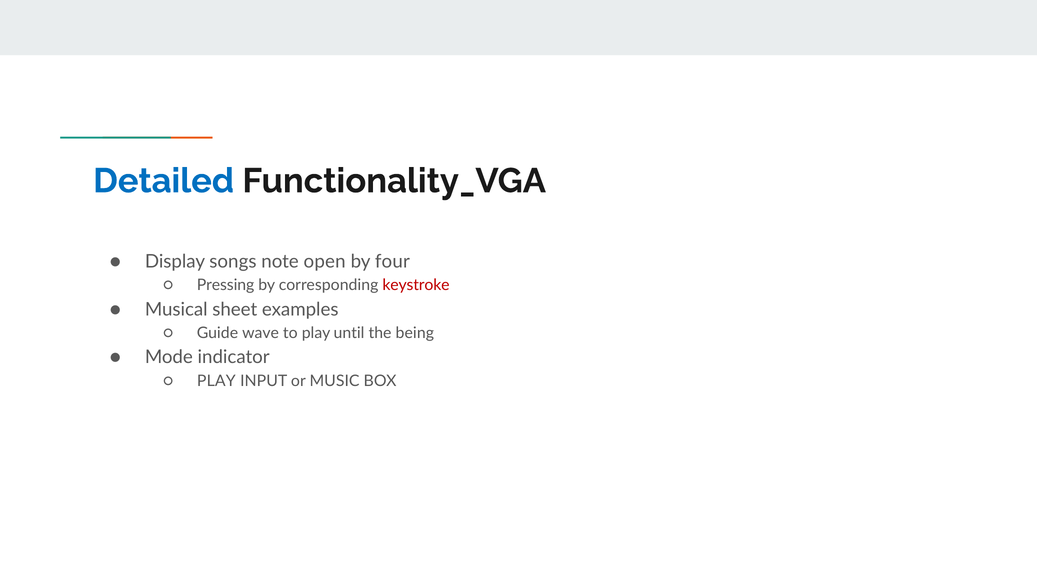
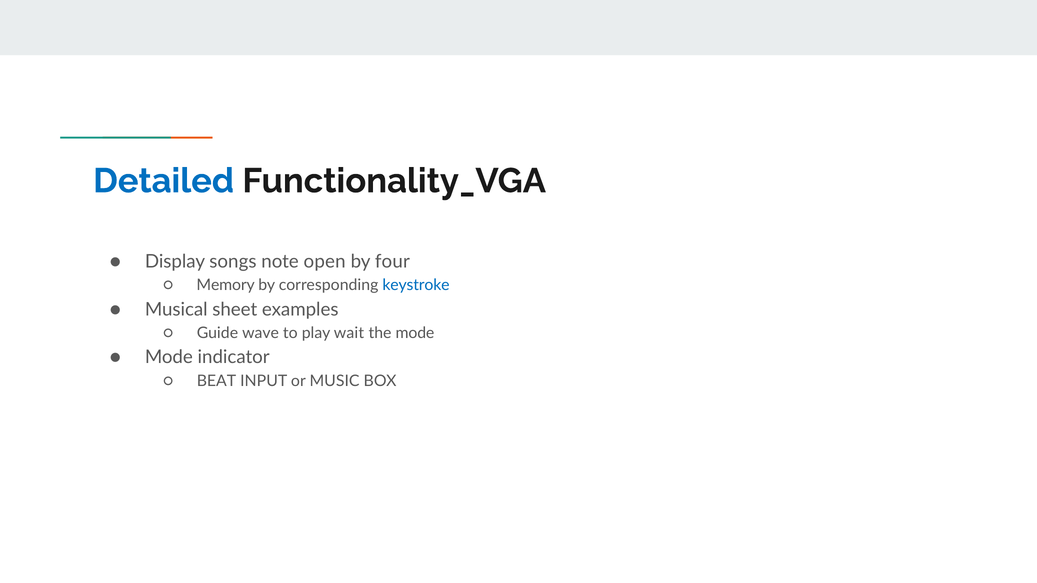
Pressing: Pressing -> Memory (226, 285)
keystroke colour: red -> blue (416, 285)
until: until -> wait (349, 333)
the being: being -> mode (415, 333)
PLAY: PLAY -> BEAT (216, 381)
